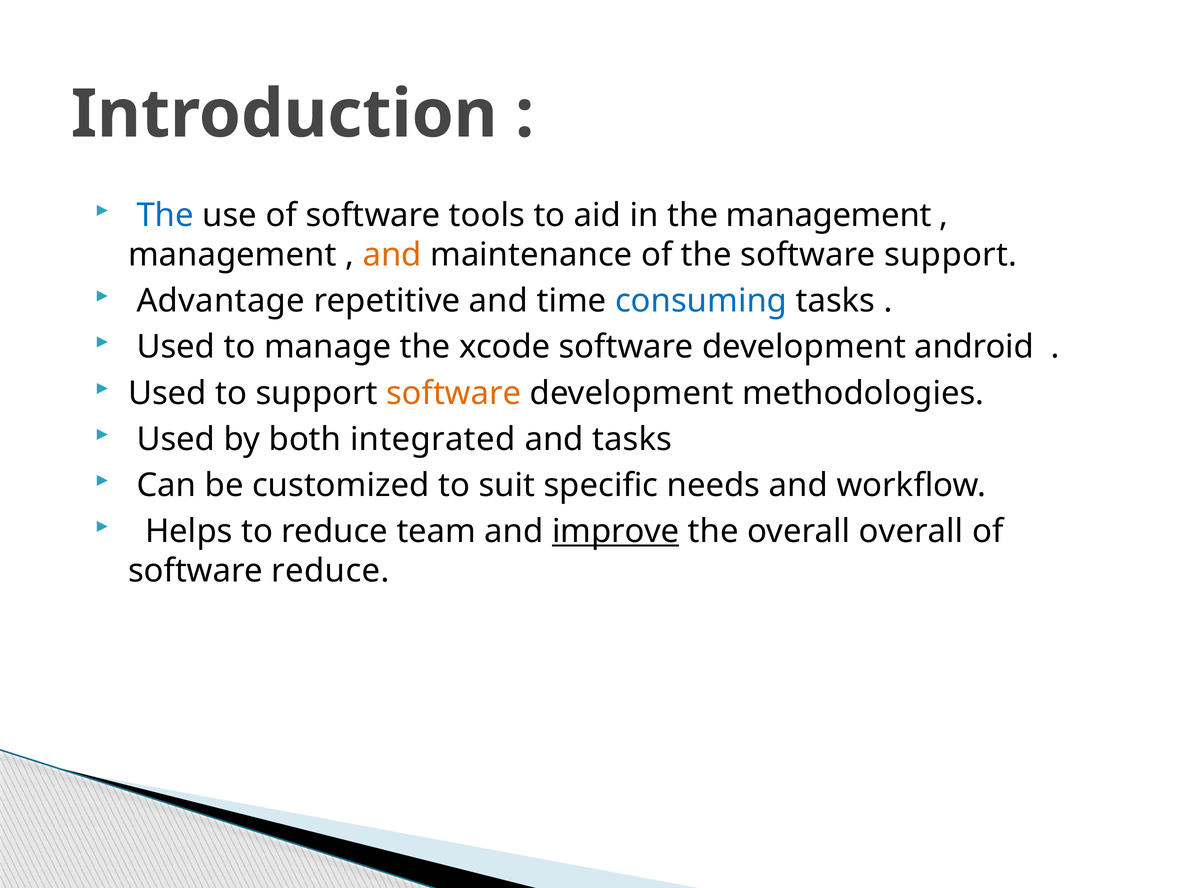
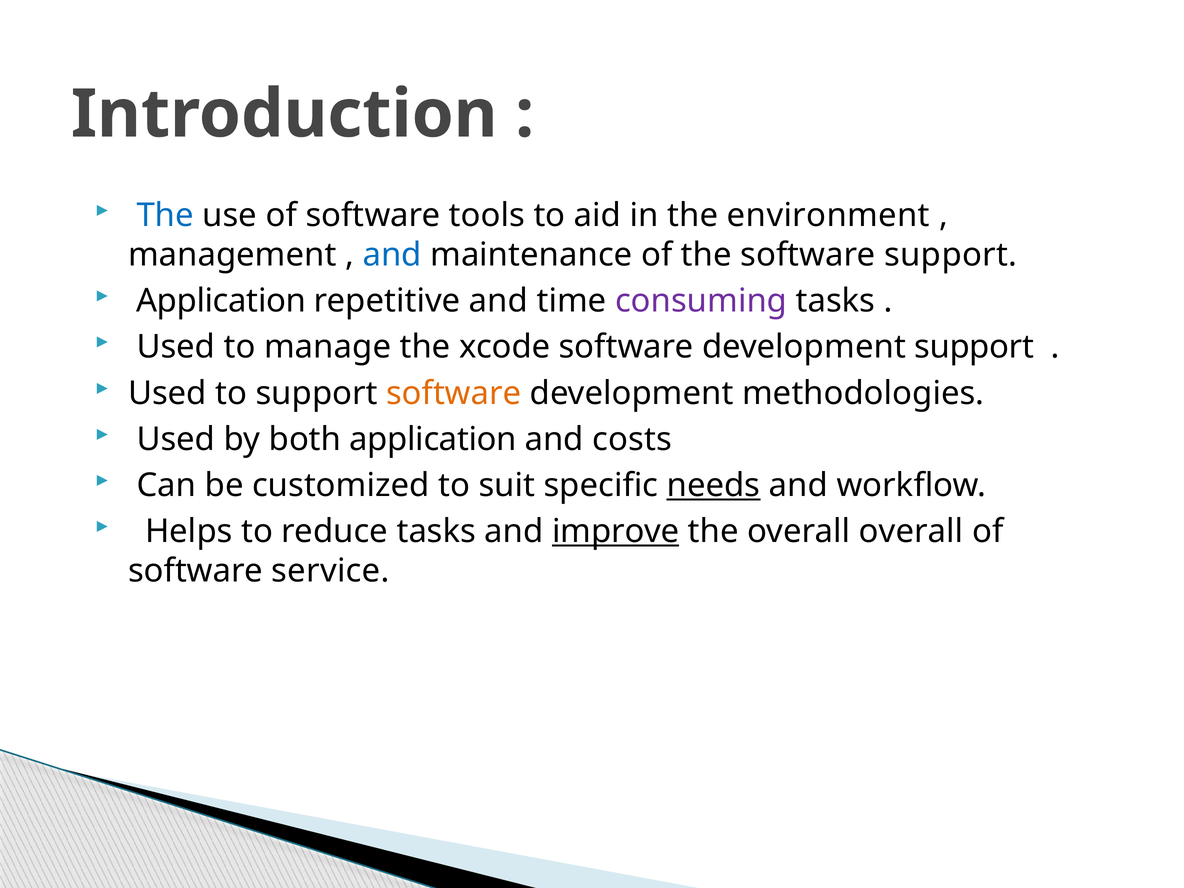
the management: management -> environment (828, 215)
and colour: orange -> blue (392, 255)
Advantage: Advantage -> Application (221, 301)
consuming colour: blue -> purple (701, 301)
development android: android -> support (974, 347)
both integrated: integrated -> application (433, 439)
and tasks: tasks -> costs (632, 439)
needs underline: none -> present (713, 485)
reduce team: team -> tasks (436, 532)
software reduce: reduce -> service (330, 571)
